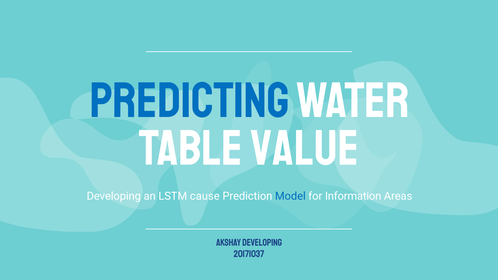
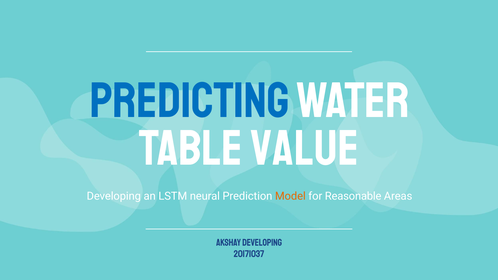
cause: cause -> neural (205, 196)
Model colour: blue -> orange (290, 196)
Information: Information -> Reasonable (353, 196)
